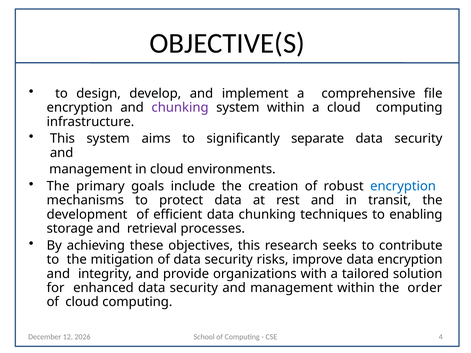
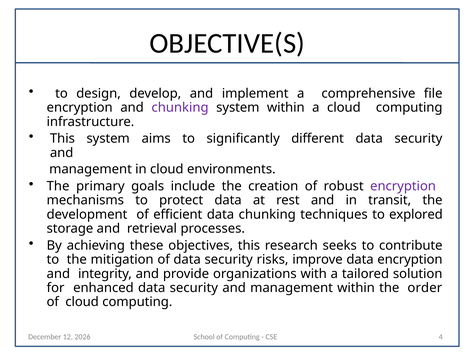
separate: separate -> different (318, 139)
encryption colour: blue -> purple (403, 186)
enabling: enabling -> explored (416, 215)
